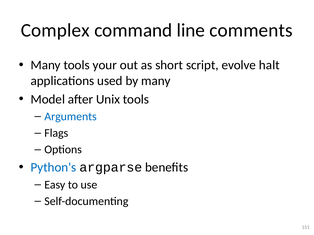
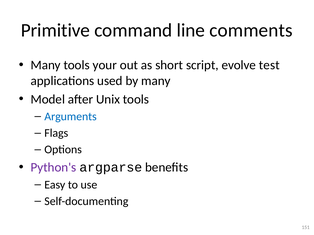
Complex: Complex -> Primitive (55, 30)
halt: halt -> test (269, 65)
Python's colour: blue -> purple (53, 168)
